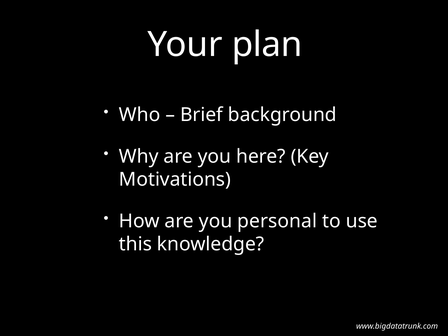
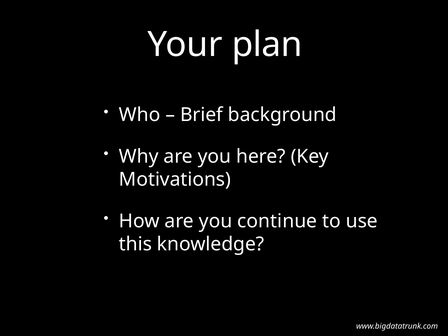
personal: personal -> continue (277, 221)
